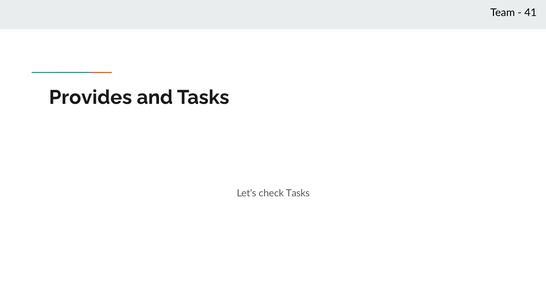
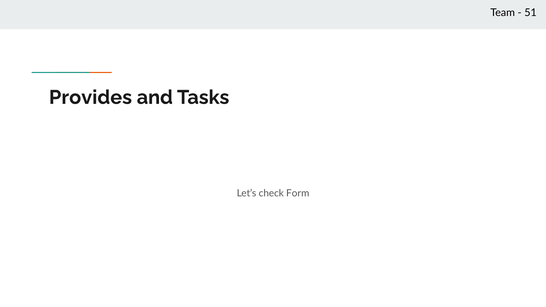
41: 41 -> 51 (531, 13)
check Tasks: Tasks -> Form (298, 193)
